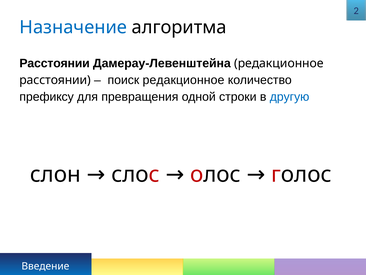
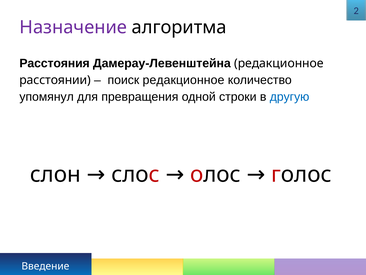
Назначение colour: blue -> purple (73, 27)
Расстоянии: Расстоянии -> Расстояния (55, 63)
префиксу: префиксу -> упомянул (47, 97)
